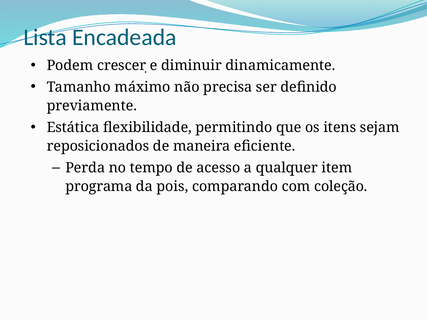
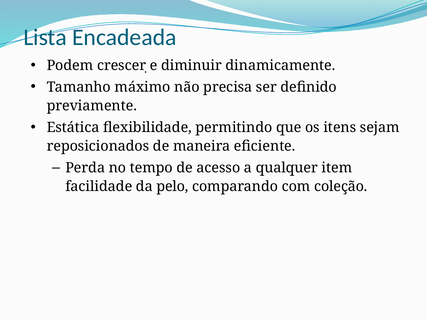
programa: programa -> facilidade (99, 187)
pois: pois -> pelo (172, 187)
